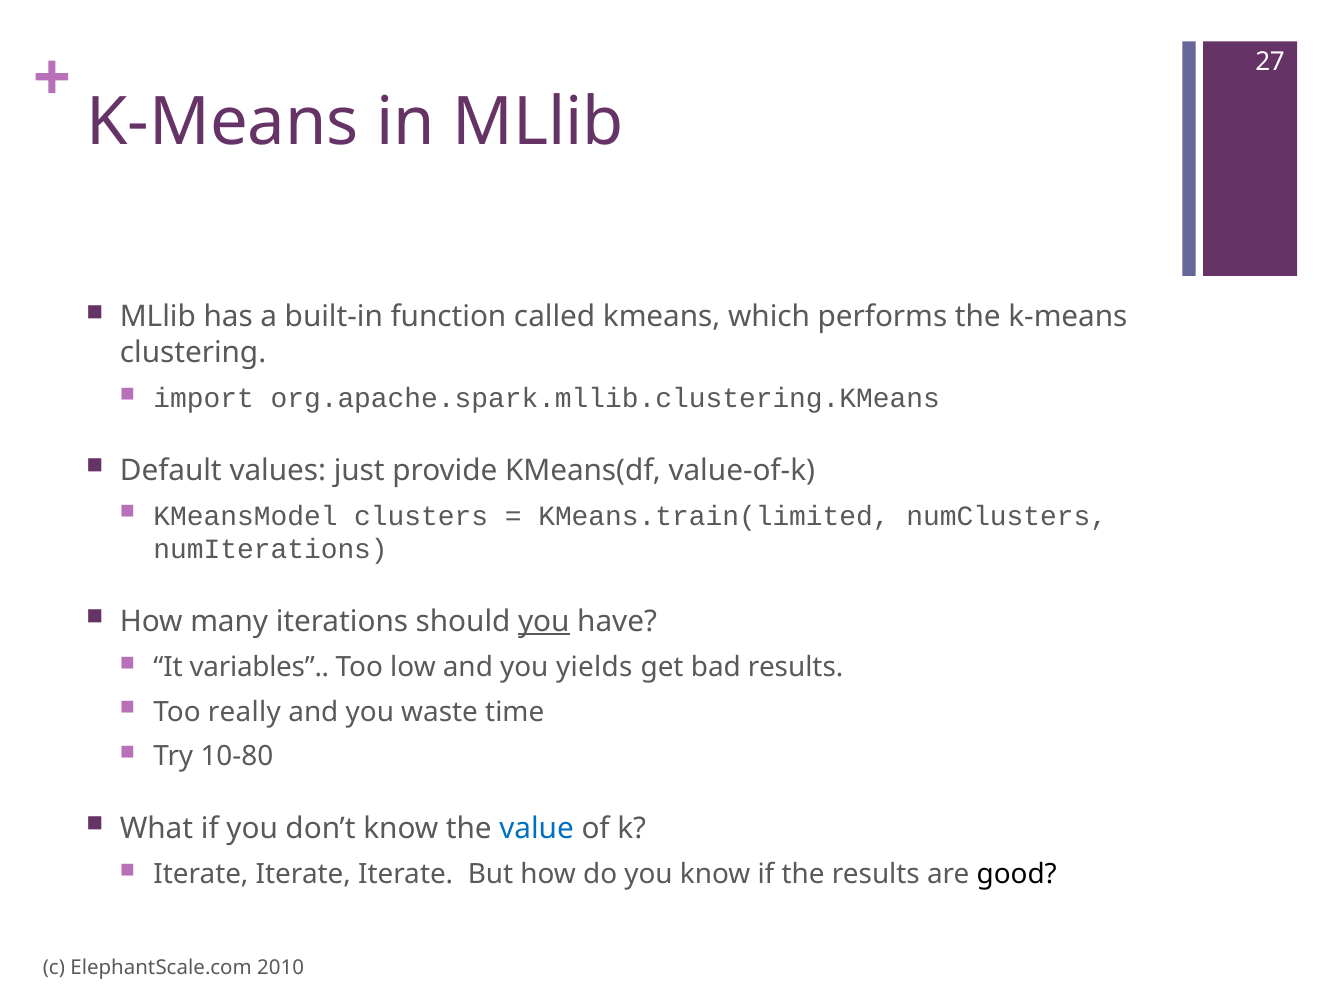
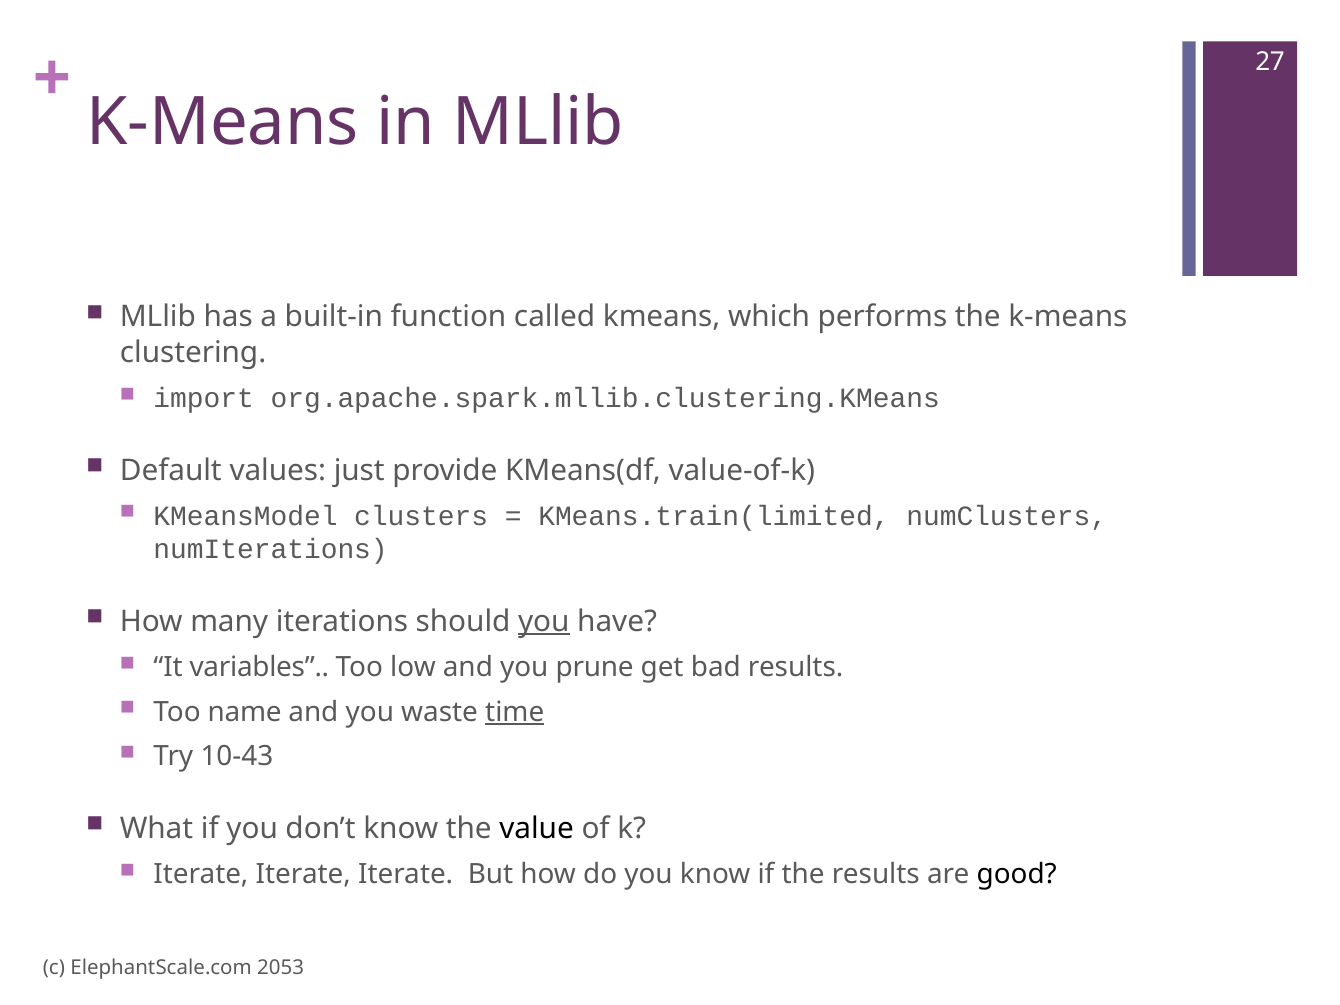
yields: yields -> prune (595, 667)
really: really -> name (245, 712)
time underline: none -> present (515, 712)
10-80: 10-80 -> 10-43 (237, 756)
value colour: blue -> black (537, 828)
2010: 2010 -> 2053 (281, 968)
